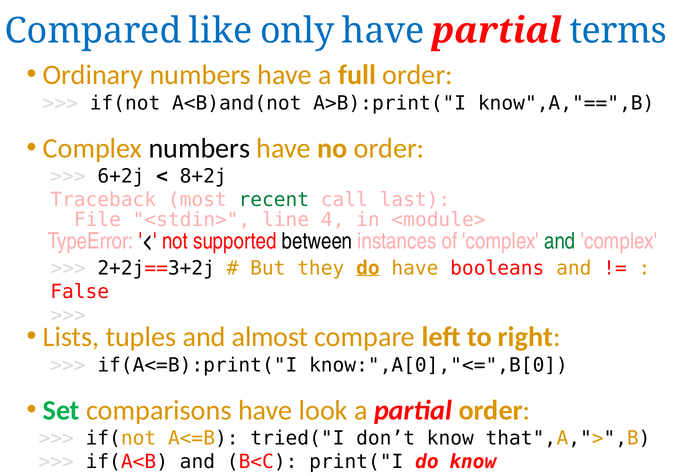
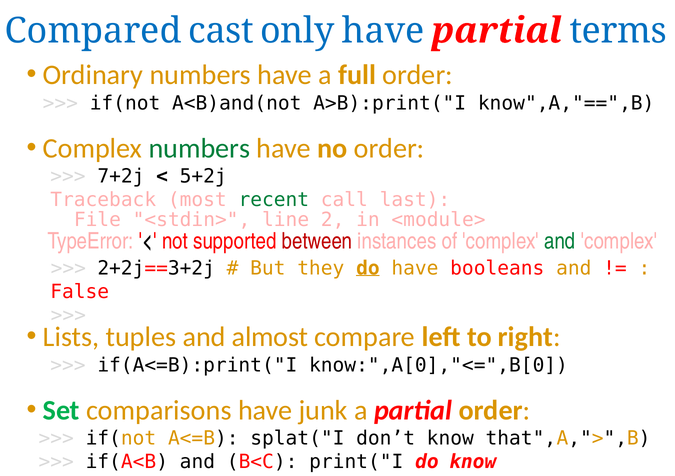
like: like -> cast (221, 31)
numbers colour: black -> green (199, 148)
6+2j: 6+2j -> 7+2j (121, 176)
8+2j: 8+2j -> 5+2j (203, 176)
4: 4 -> 2 (333, 220)
between colour: black -> red (317, 241)
look: look -> junk (323, 410)
tried("I: tried("I -> splat("I (297, 438)
